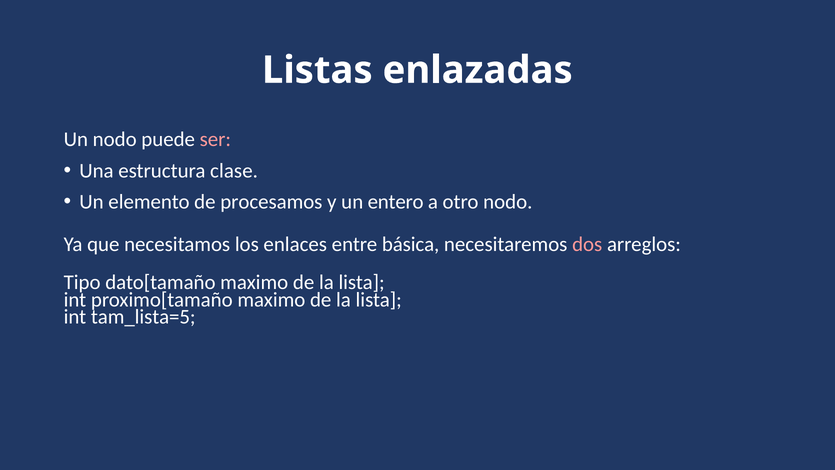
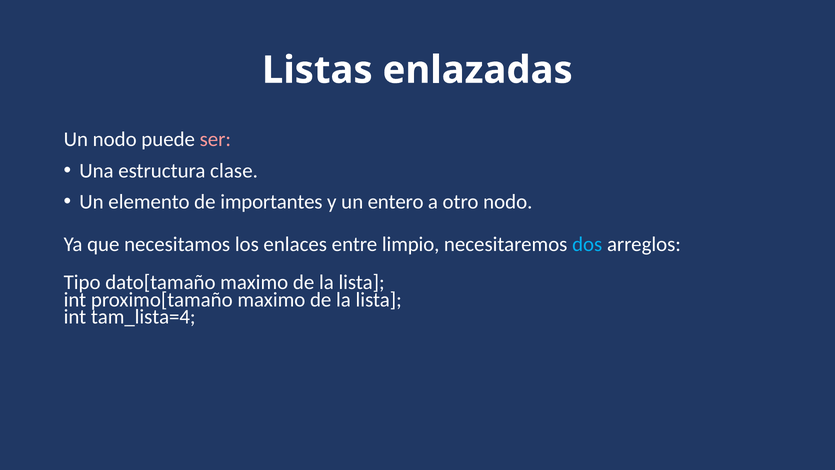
procesamos: procesamos -> importantes (271, 202)
básica: básica -> limpio (411, 244)
dos colour: pink -> light blue (587, 244)
tam_lista=5: tam_lista=5 -> tam_lista=4 (143, 317)
